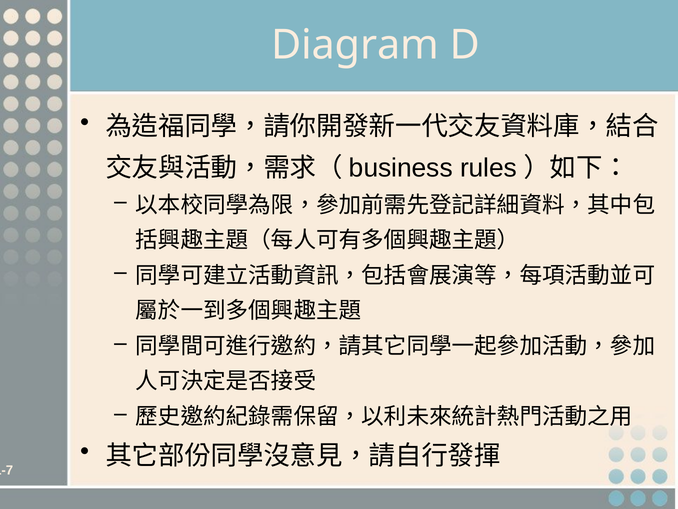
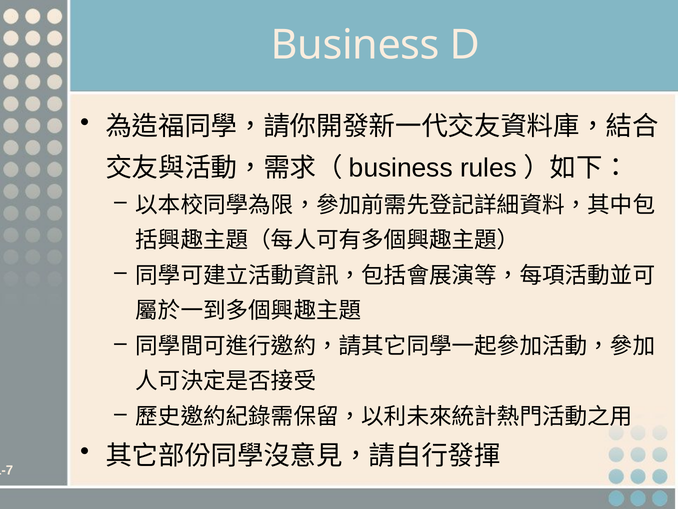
Diagram: Diagram -> Business (355, 45)
